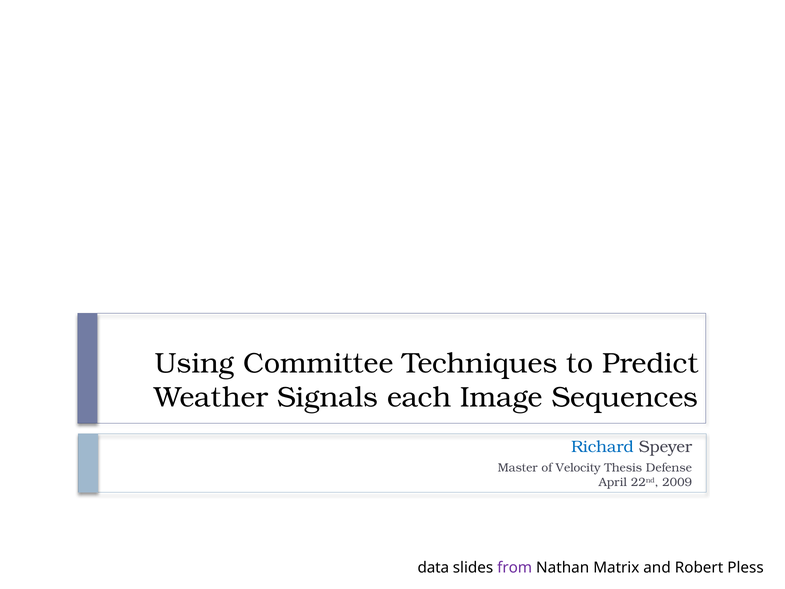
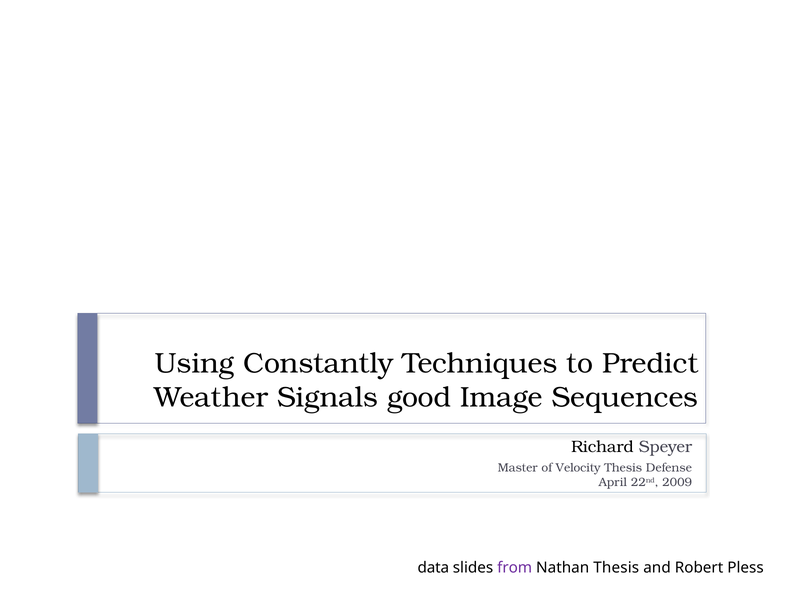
Committee: Committee -> Constantly (318, 363)
each: each -> good (419, 397)
Richard colour: blue -> black (602, 447)
Nathan Matrix: Matrix -> Thesis (616, 567)
